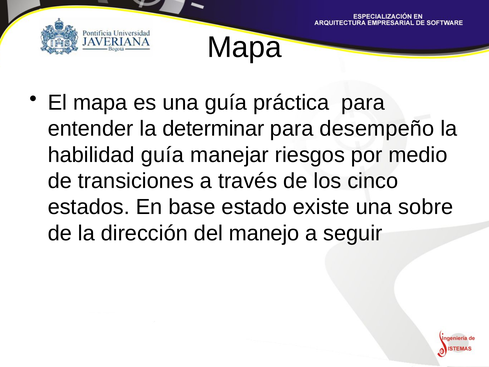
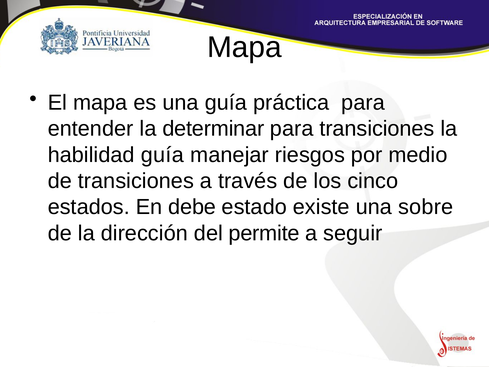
para desempeño: desempeño -> transiciones (377, 129)
base: base -> debe (192, 207)
manejo: manejo -> permite (264, 233)
